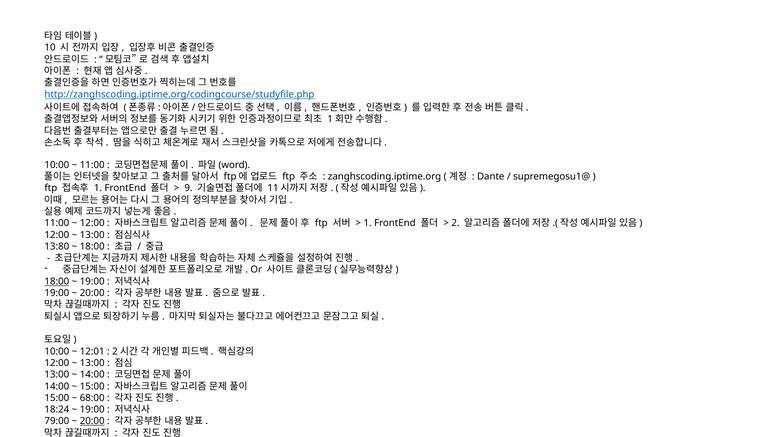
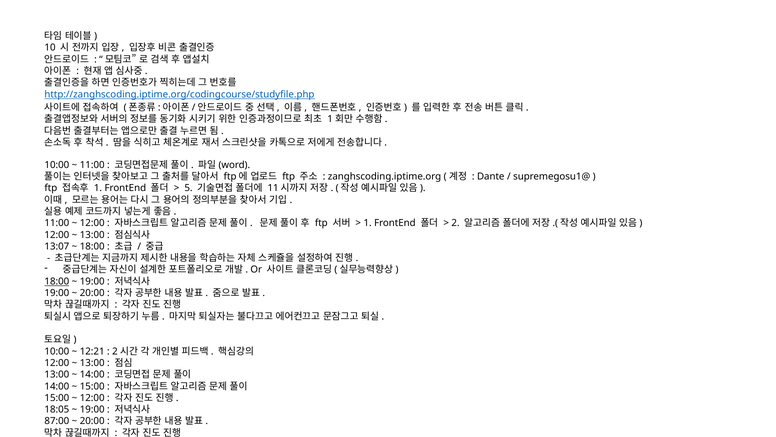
9: 9 -> 5 (188, 188)
13:80: 13:80 -> 13:07 (57, 246)
12:01: 12:01 -> 12:21 (92, 351)
68:00: 68:00 -> 12:00 (92, 398)
18:24: 18:24 -> 18:05 (57, 409)
79:00: 79:00 -> 87:00 (57, 421)
20:00 underline: present -> none (92, 421)
